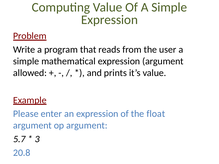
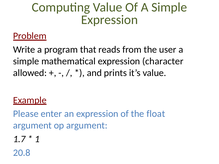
expression argument: argument -> character (163, 61)
5.7: 5.7 -> 1.7 (19, 139)
3: 3 -> 1 (37, 139)
